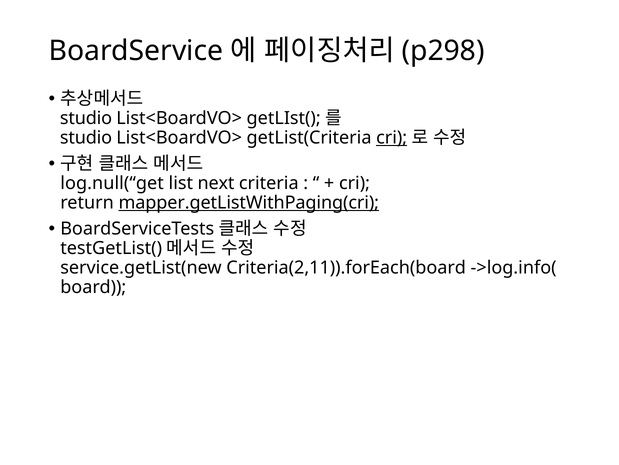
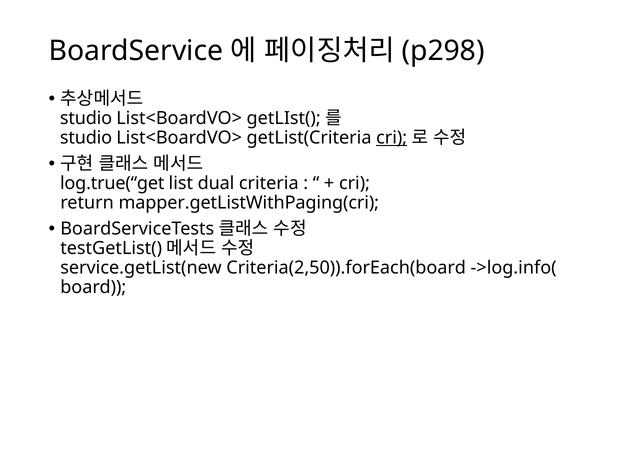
log.null(“get: log.null(“get -> log.true(“get (112, 183)
next: next -> dual (216, 183)
mapper.getListWithPaging(cri underline: present -> none (249, 203)
Criteria(2,11)).forEach(board: Criteria(2,11)).forEach(board -> Criteria(2,50)).forEach(board (346, 267)
